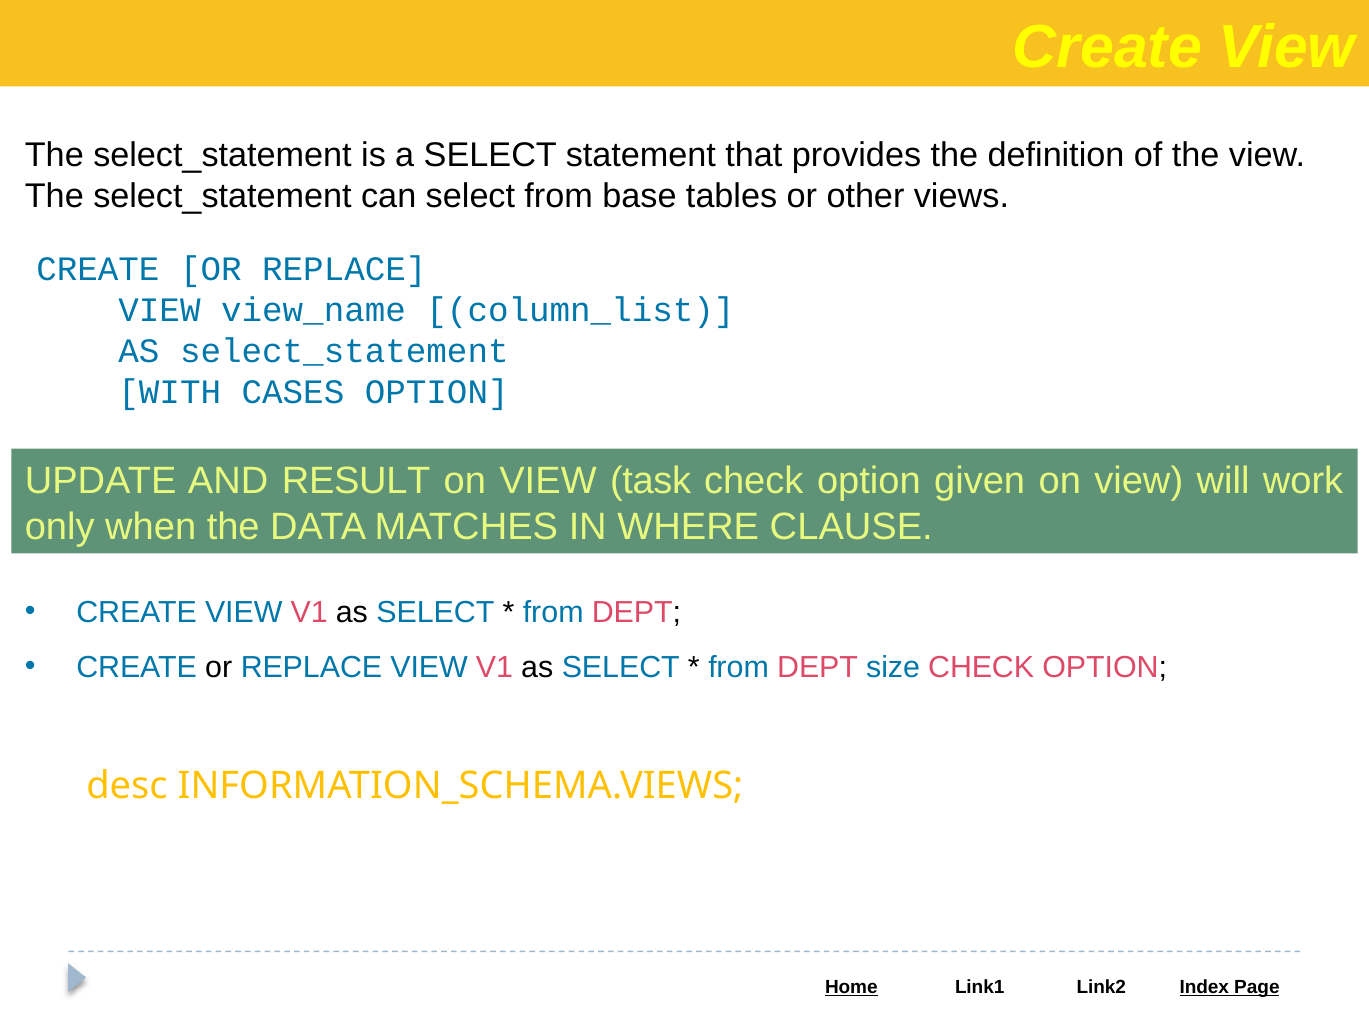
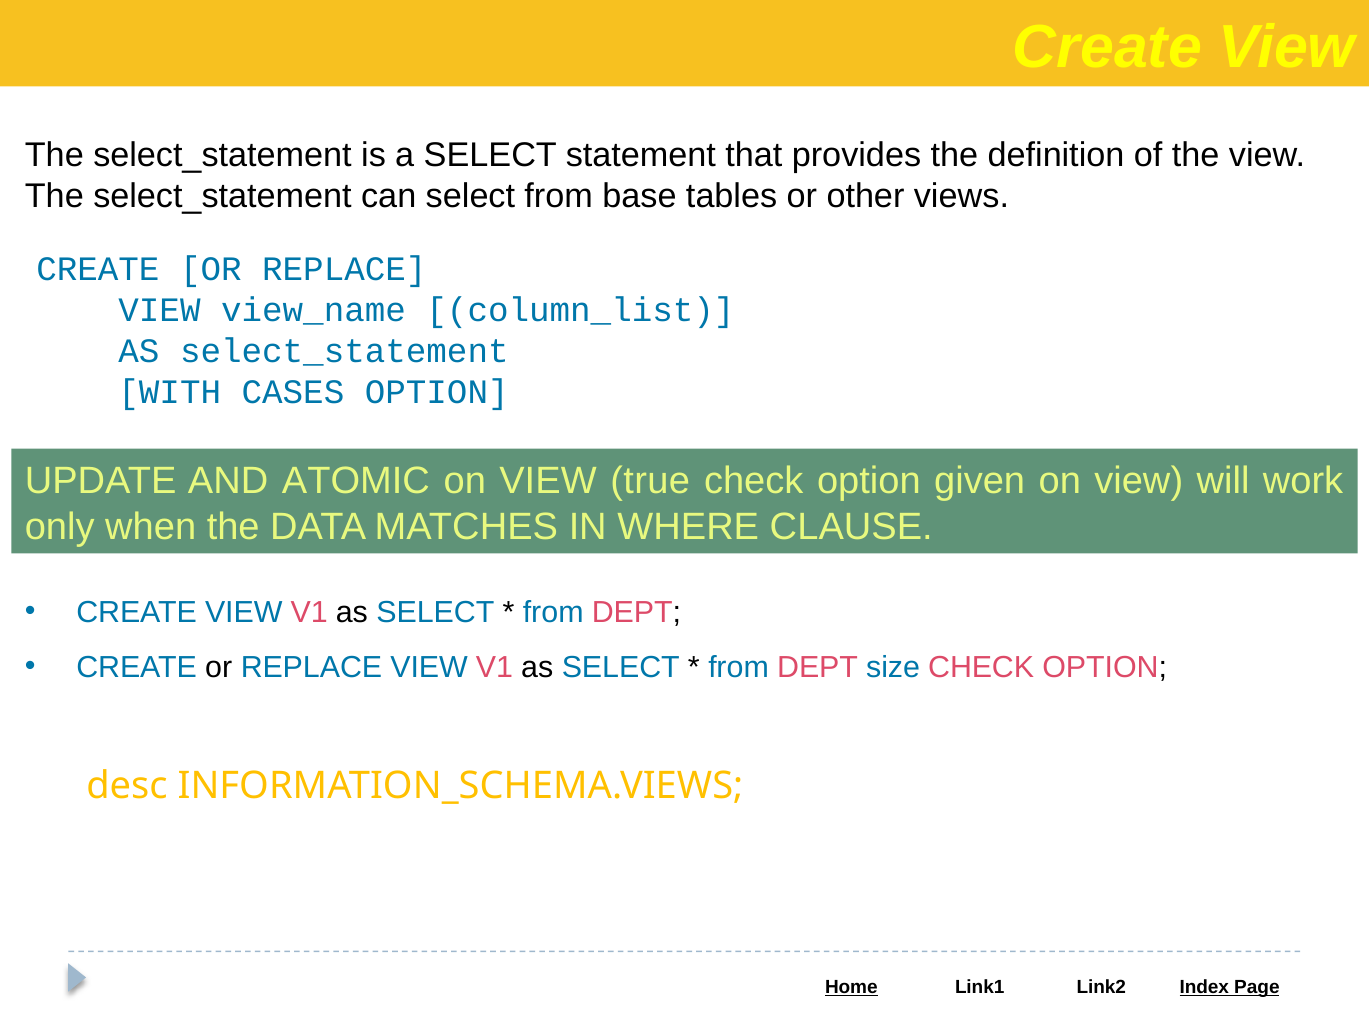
RESULT: RESULT -> ATOMIC (356, 481)
task: task -> true (650, 481)
